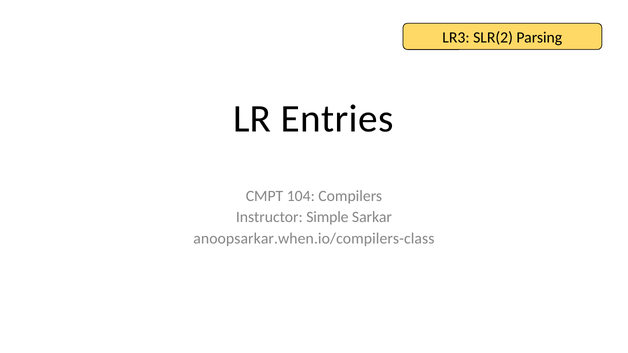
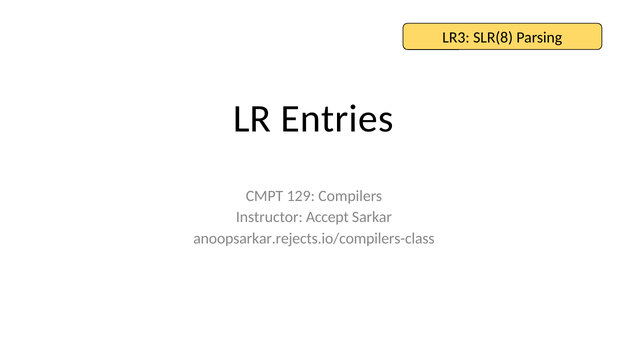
SLR(2: SLR(2 -> SLR(8 (493, 37)
104: 104 -> 129 (301, 196)
Simple: Simple -> Accept (327, 217)
anoopsarkar.when.io/compilers-class: anoopsarkar.when.io/compilers-class -> anoopsarkar.rejects.io/compilers-class (314, 239)
